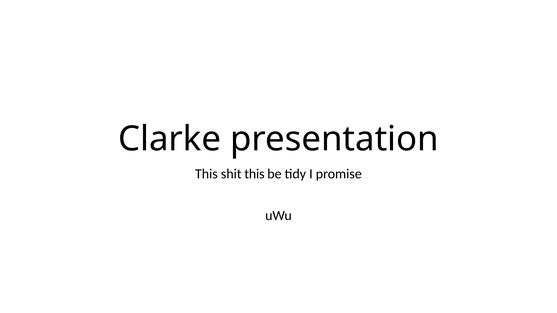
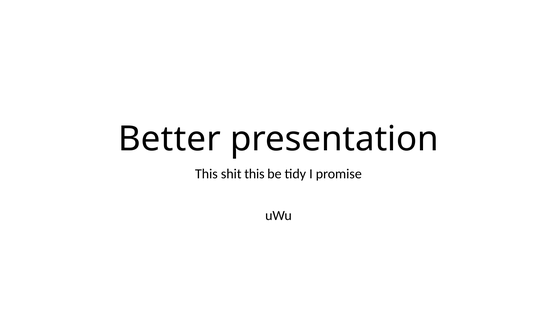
Clarke: Clarke -> Better (169, 139)
